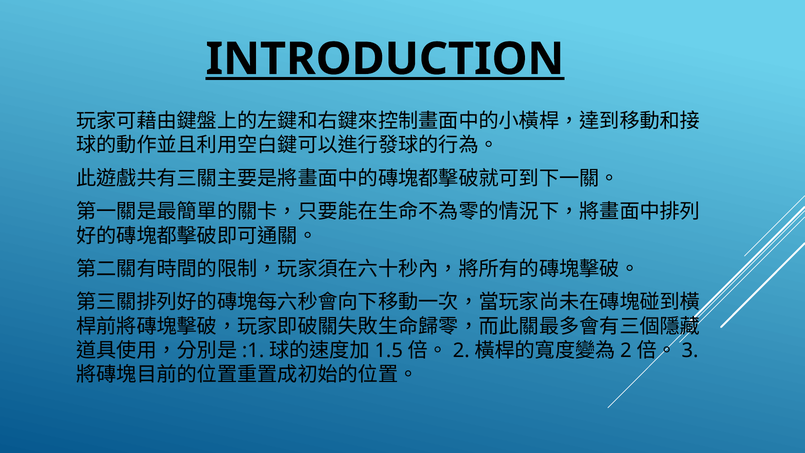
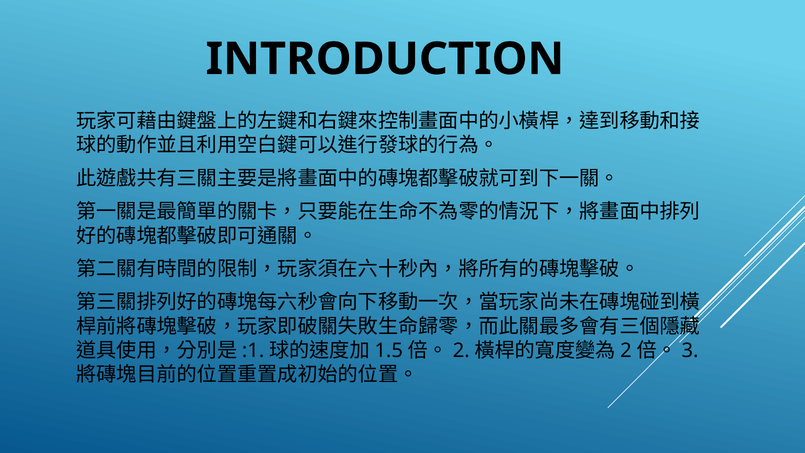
INTRODUCTION underline: present -> none (385, 59)
